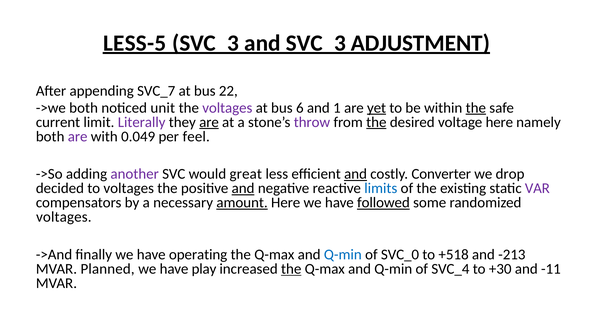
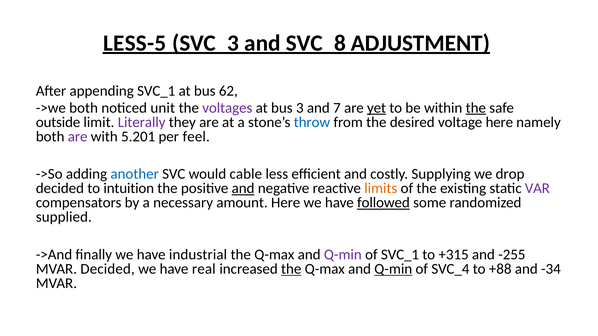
and SVC_3: SVC_3 -> SVC_8 (316, 43)
appending SVC_7: SVC_7 -> SVC_1 (156, 91)
22: 22 -> 62 (228, 91)
6: 6 -> 3 (300, 108)
1: 1 -> 7 (337, 108)
current: current -> outside (58, 122)
are underline: present -> none (209, 122)
throw colour: purple -> blue (312, 122)
the underline: present -> none (376, 122)
0.049: 0.049 -> 5.201 (138, 137)
another colour: purple -> blue (135, 174)
great: great -> cable (246, 174)
and underline: present -> none (356, 174)
Converter: Converter -> Supplying (441, 174)
to voltages: voltages -> intuition (129, 189)
limits colour: blue -> orange (381, 189)
amount underline: present -> none (242, 203)
voltages: voltages -> supplied (64, 217)
operating: operating -> industrial (198, 255)
Q-min colour: blue -> purple (343, 255)
of SVC_0: SVC_0 -> SVC_1 (400, 255)
+518: +518 -> +315 (454, 255)
-213: -213 -> -255 (512, 255)
MVAR Planned: Planned -> Decided (108, 269)
play: play -> real (204, 269)
Q-min underline: none -> present (393, 269)
+30: +30 -> +88 (500, 269)
-11: -11 -> -34 (551, 269)
